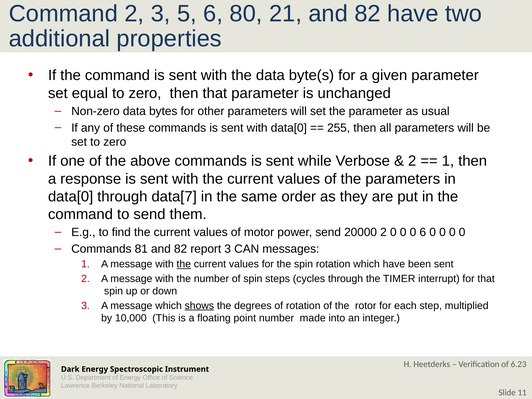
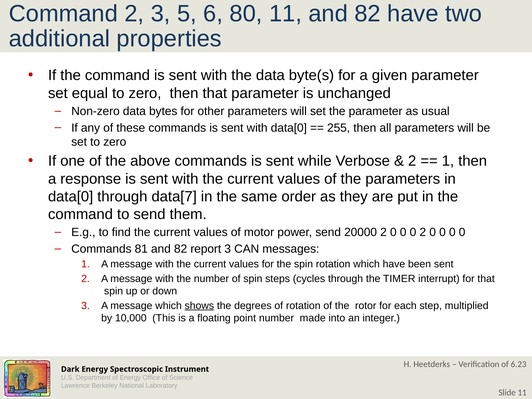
80 21: 21 -> 11 (285, 14)
0 6: 6 -> 2 (423, 232)
the underline: present -> none (184, 264)
